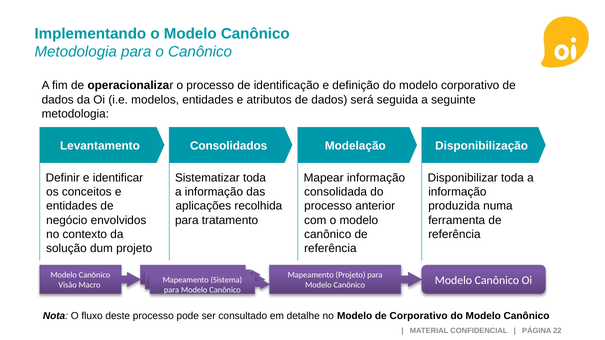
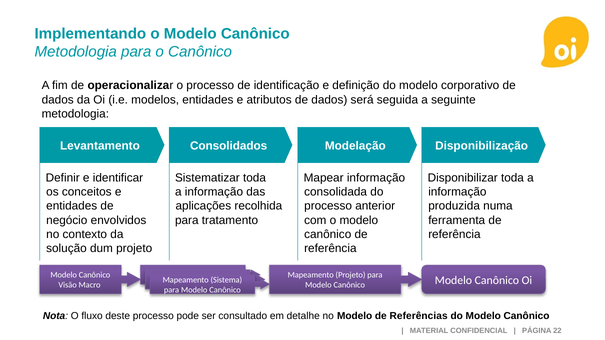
de Corporativo: Corporativo -> Referências (419, 316)
